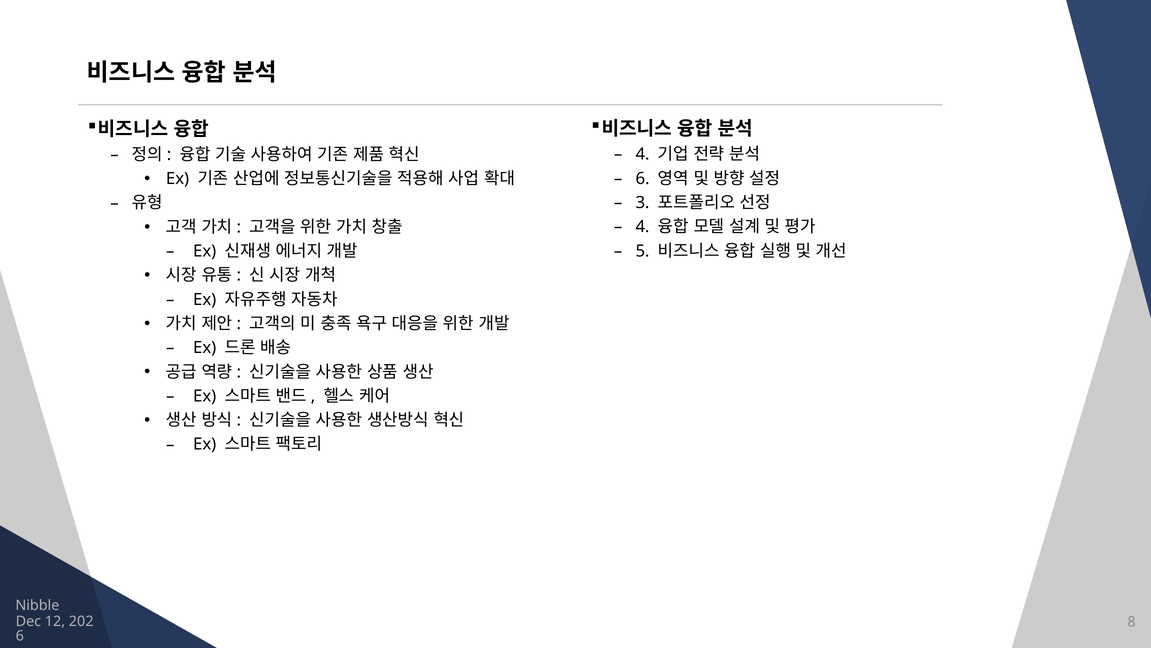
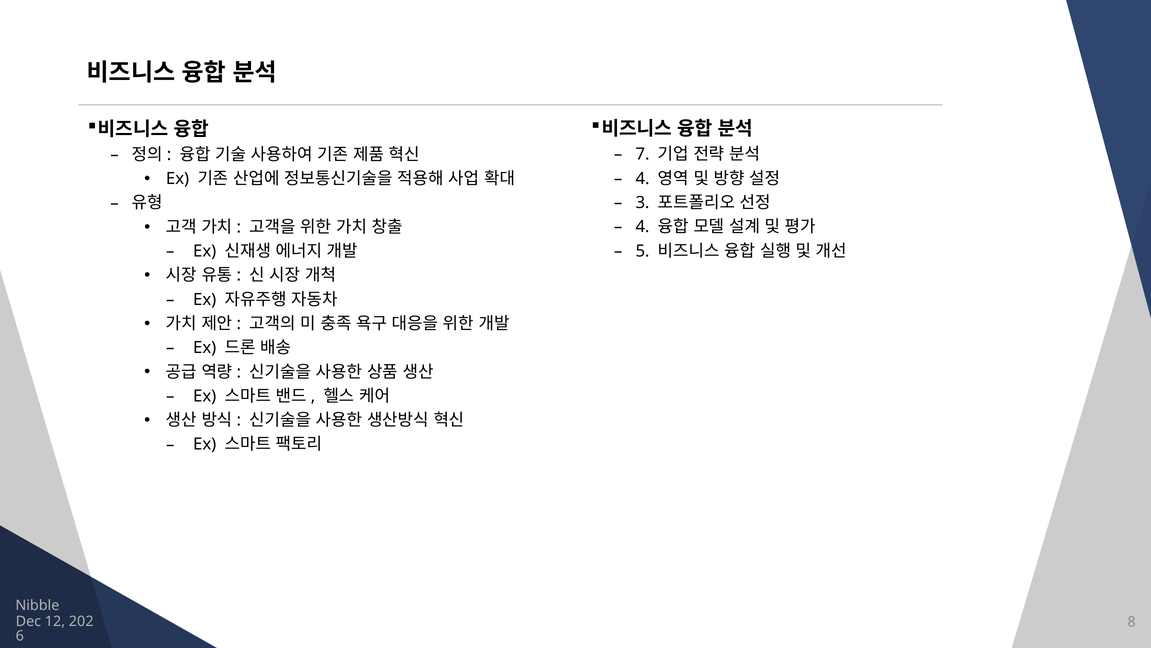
4: 4 -> 7 (643, 154)
6: 6 -> 4 (643, 178)
